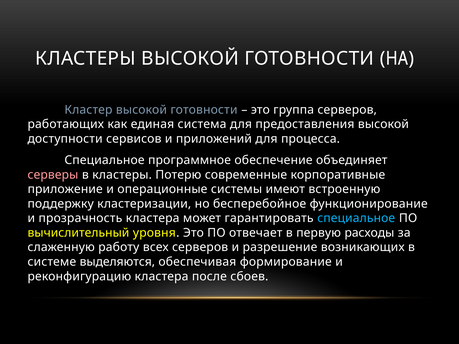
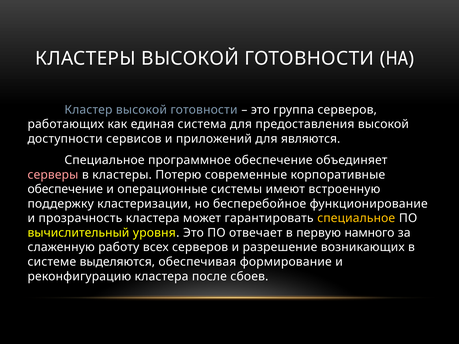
процесса: процесса -> являются (311, 139)
приложение: приложение -> обеспечение (65, 189)
специальное colour: light blue -> yellow (356, 218)
расходы: расходы -> намного (369, 233)
